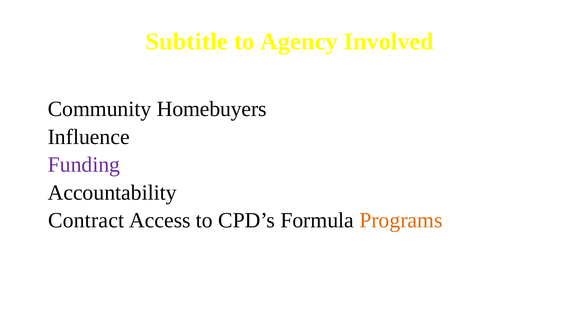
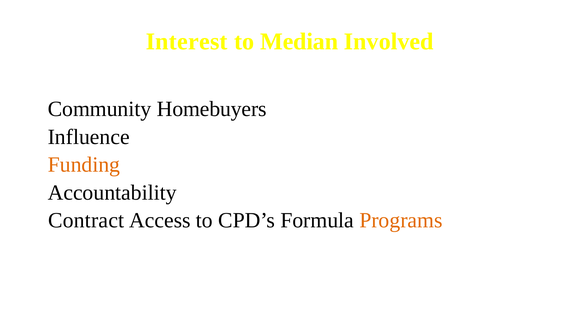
Subtitle: Subtitle -> Interest (187, 41)
Agency: Agency -> Median (299, 41)
Funding colour: purple -> orange (84, 165)
